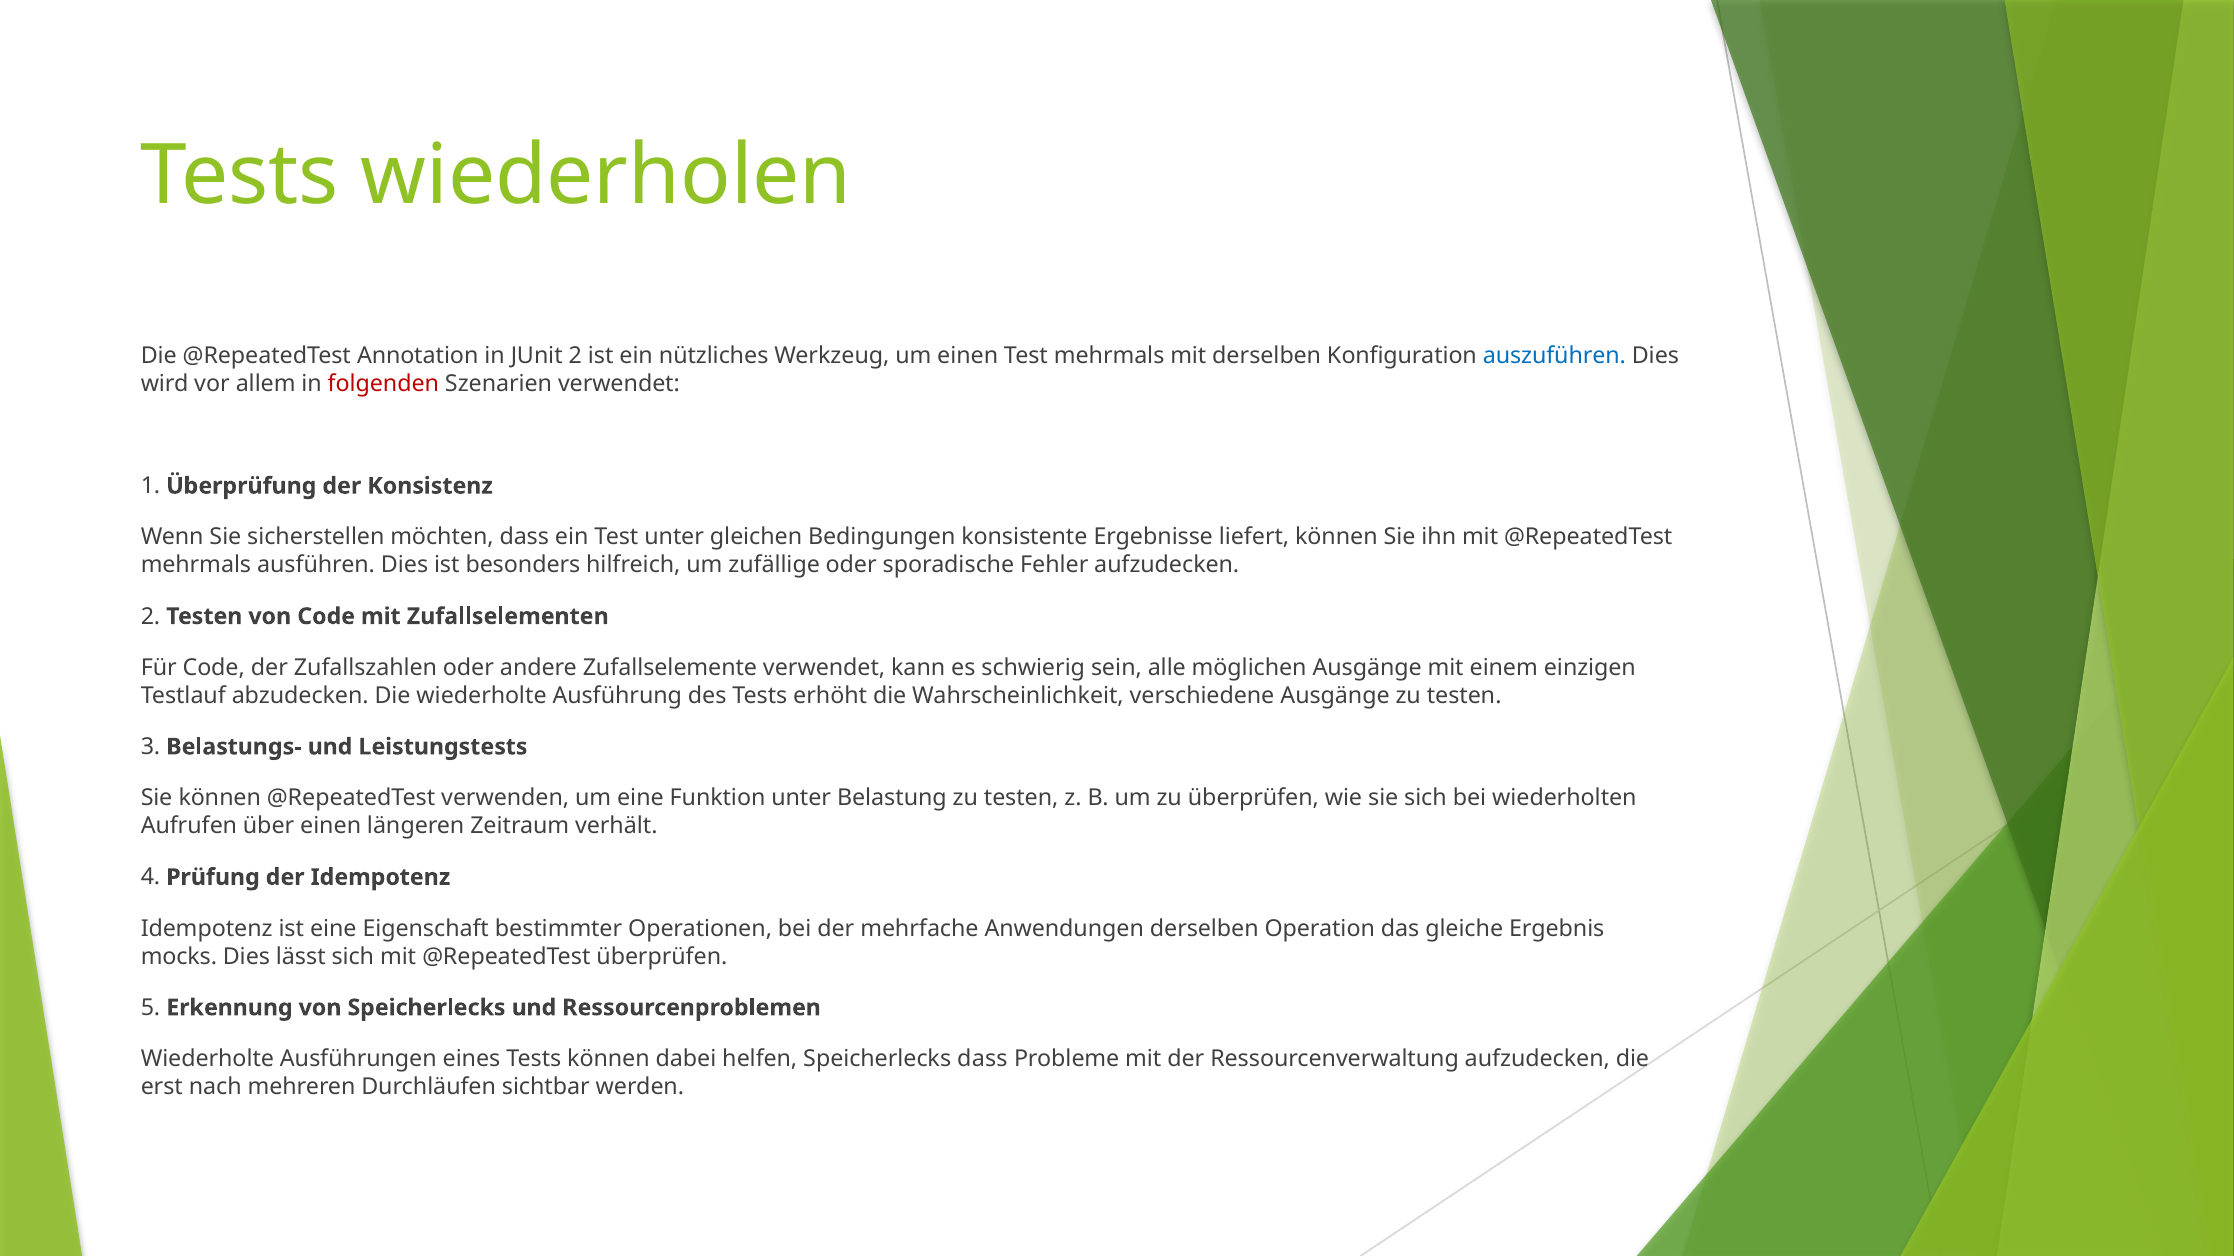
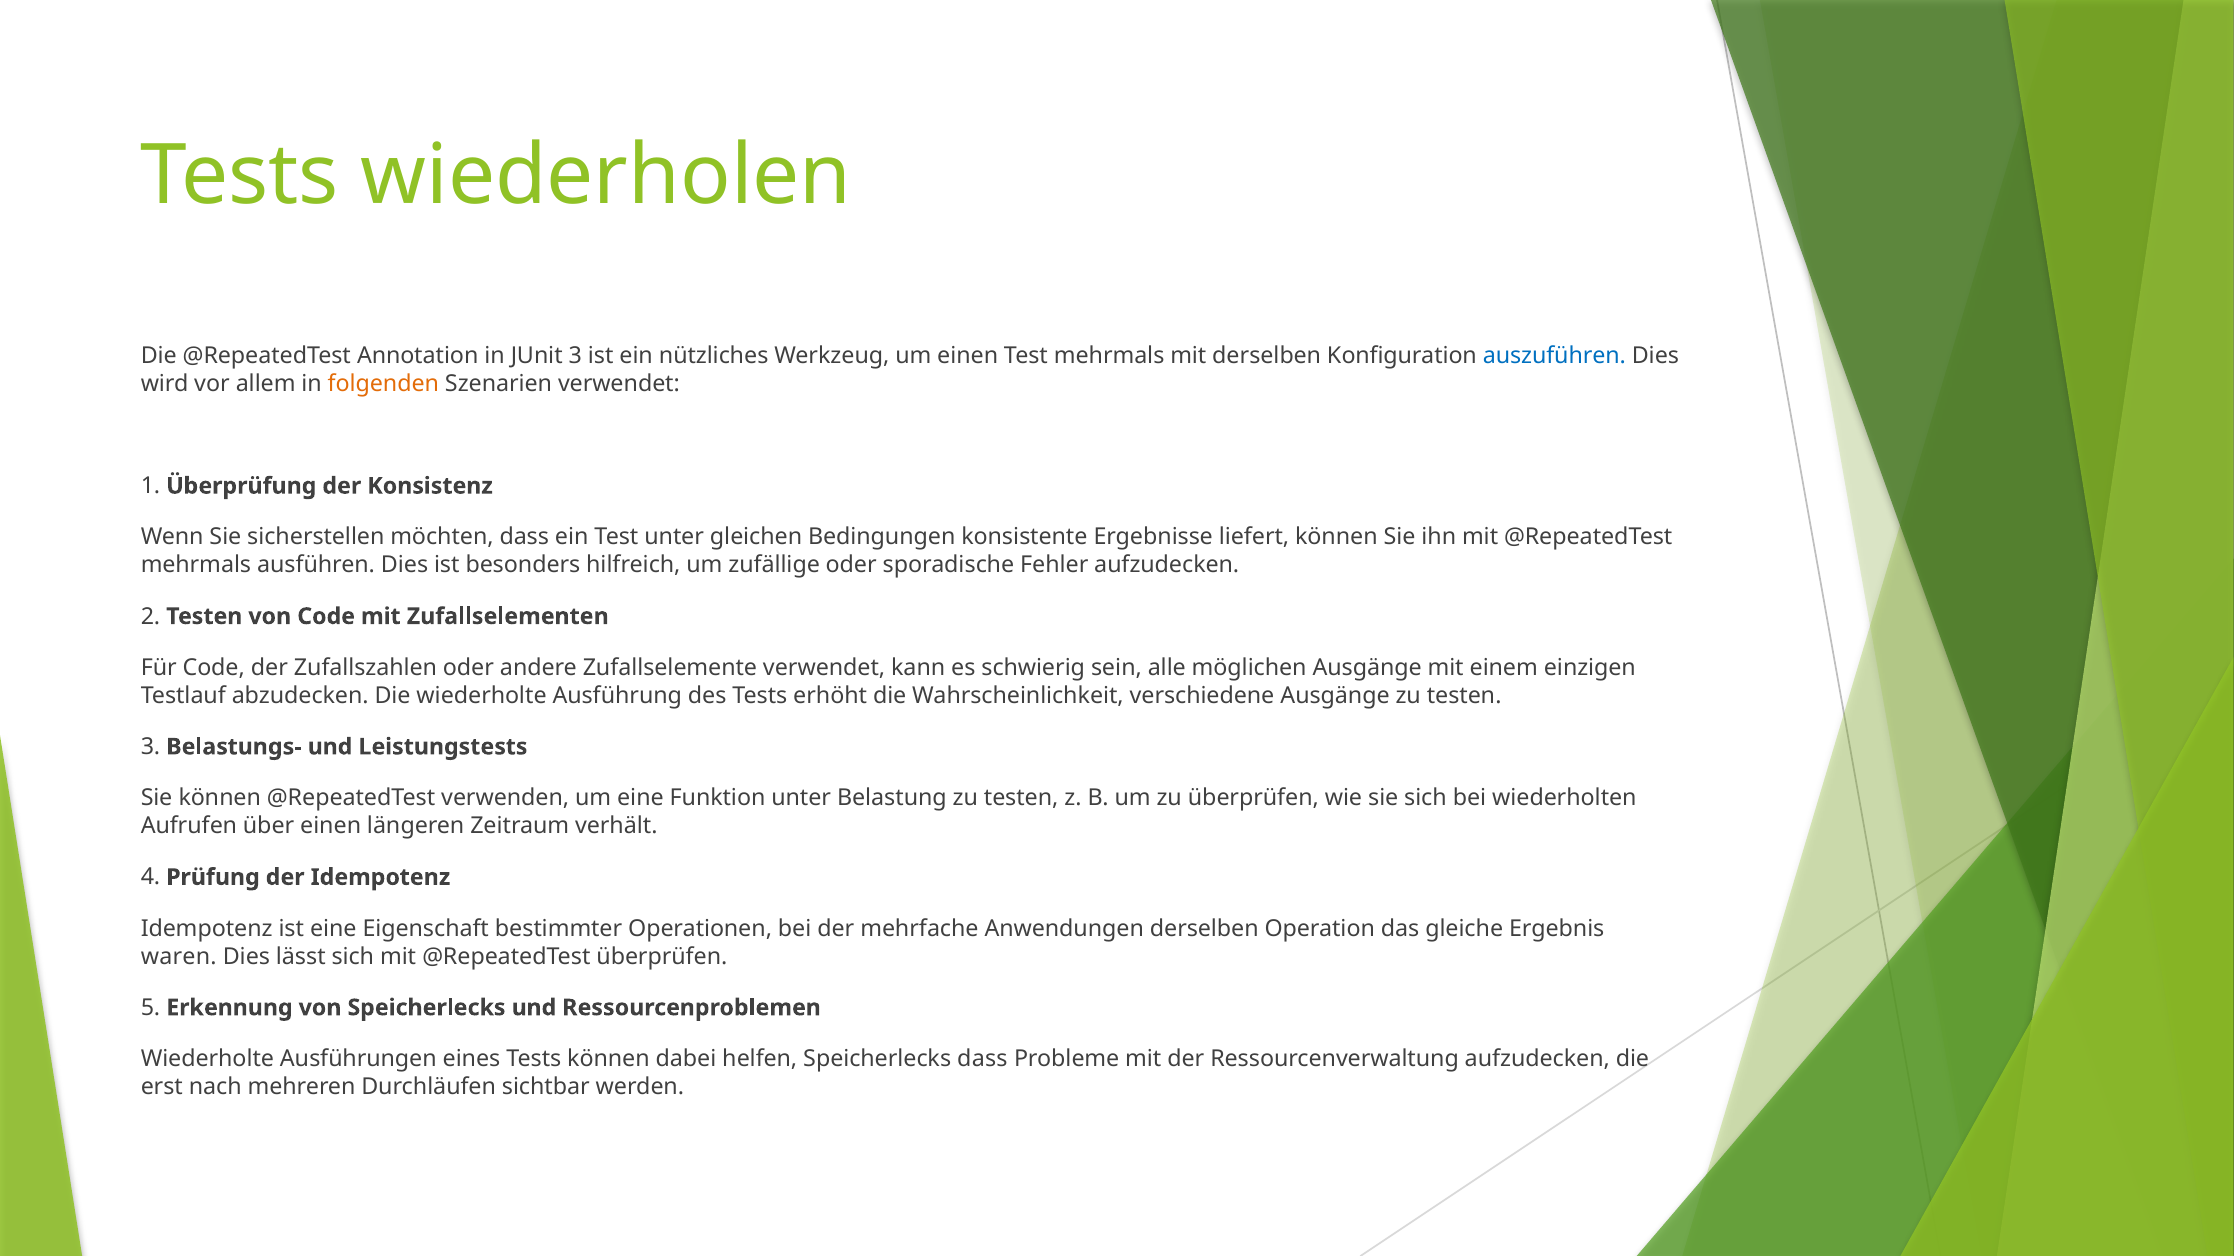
JUnit 2: 2 -> 3 (575, 356)
folgenden colour: red -> orange (383, 384)
mocks: mocks -> waren (179, 957)
